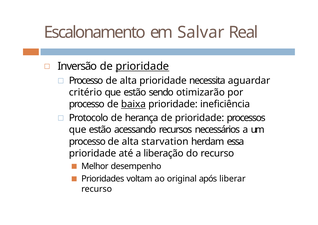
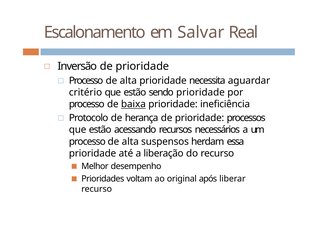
prioridade underline: present -> none (142, 66)
sendo otimizarão: otimizarão -> prioridade (200, 92)
starvation: starvation -> suspensos (165, 141)
